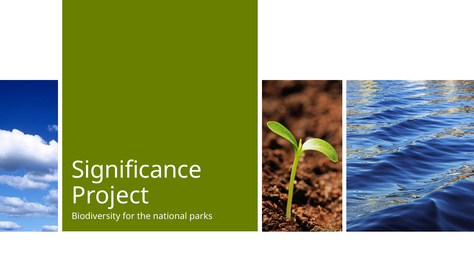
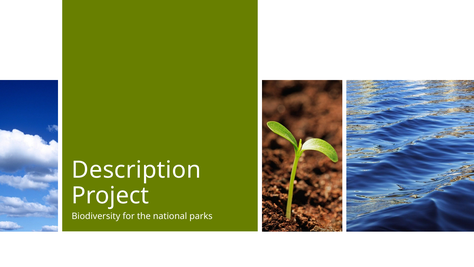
Significance: Significance -> Description (136, 170)
